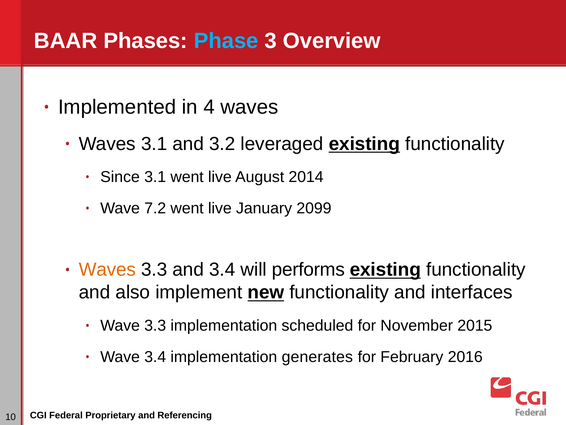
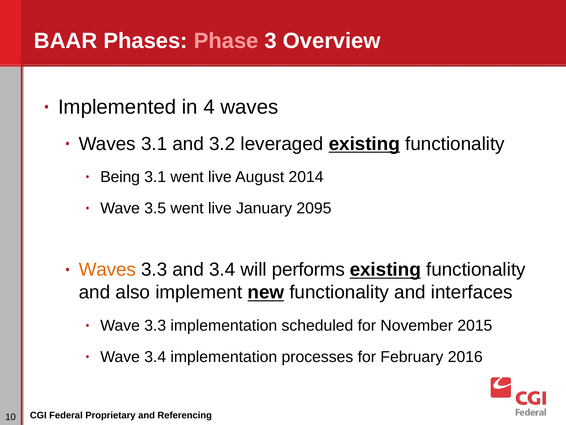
Phase colour: light blue -> pink (226, 41)
Since: Since -> Being (120, 177)
7.2: 7.2 -> 3.5 (155, 208)
2099: 2099 -> 2095 (314, 208)
generates: generates -> processes (317, 357)
